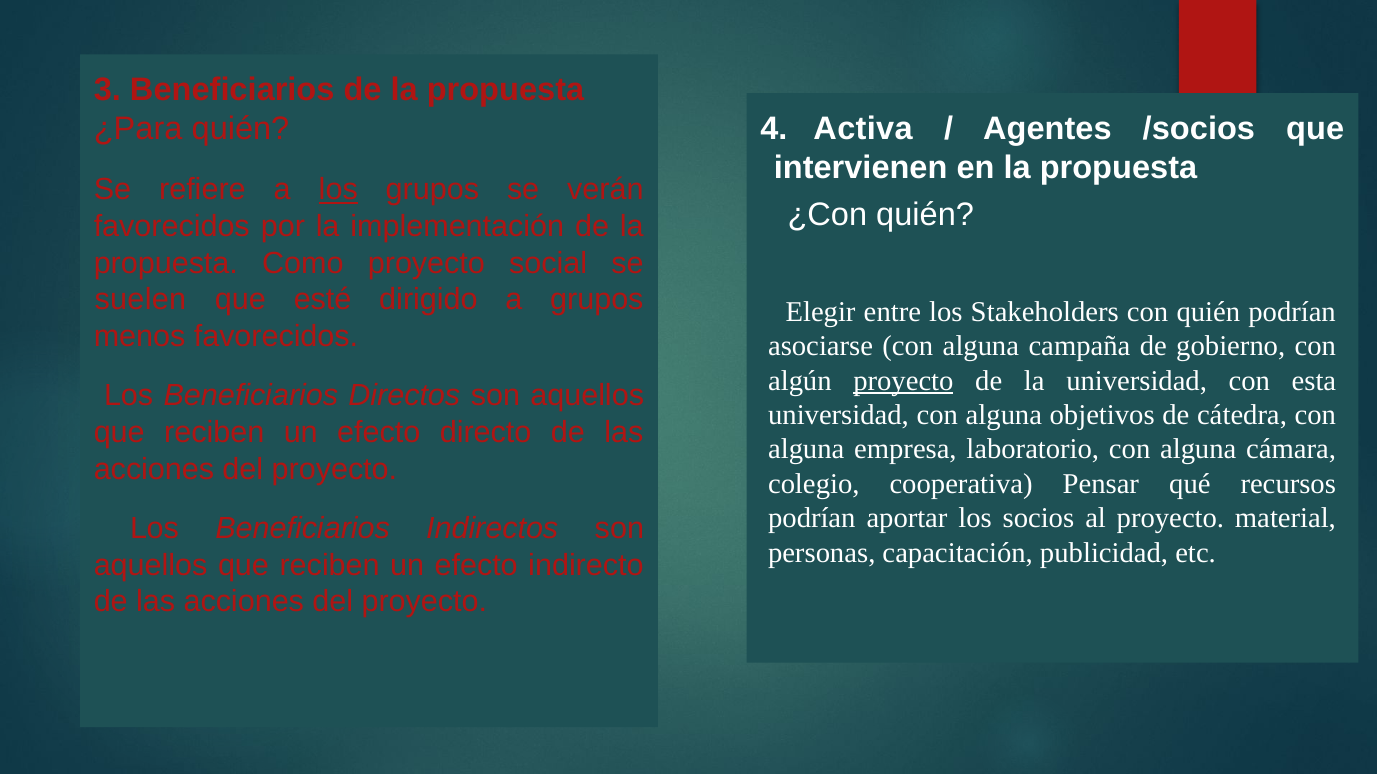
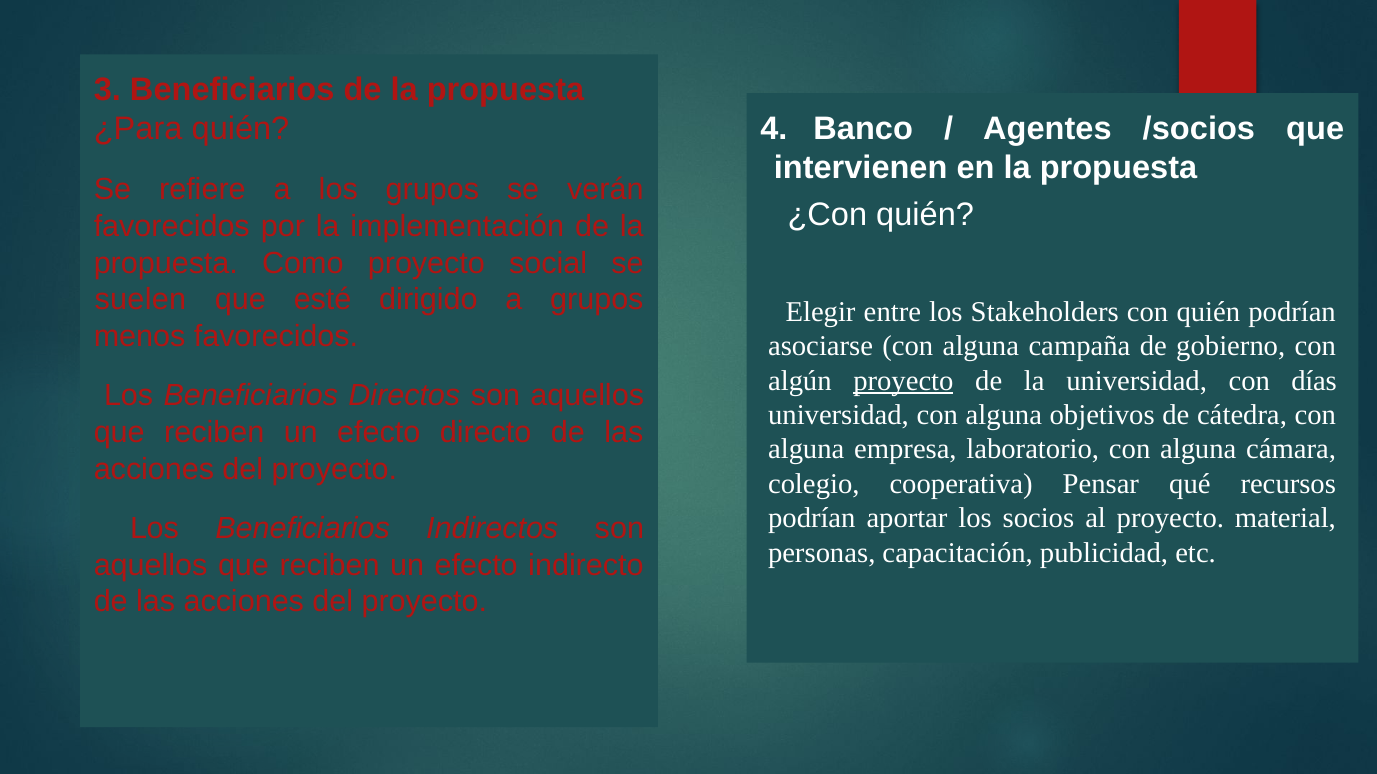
Activa: Activa -> Banco (863, 129)
los underline: present -> none (338, 190)
esta: esta -> días (1314, 381)
